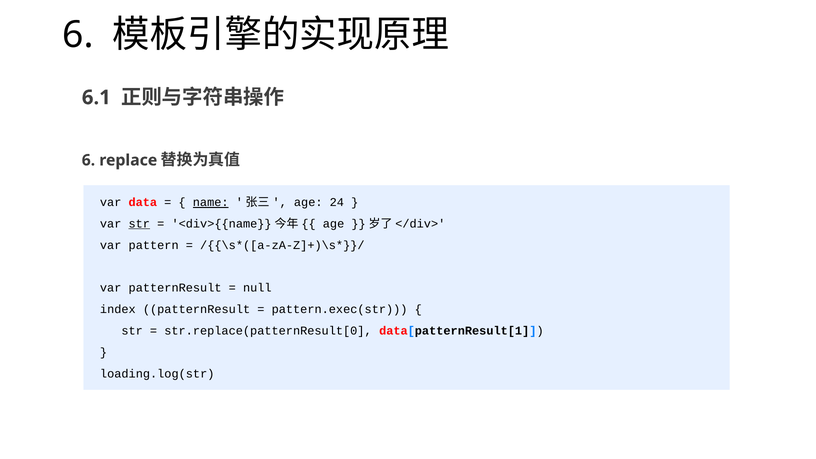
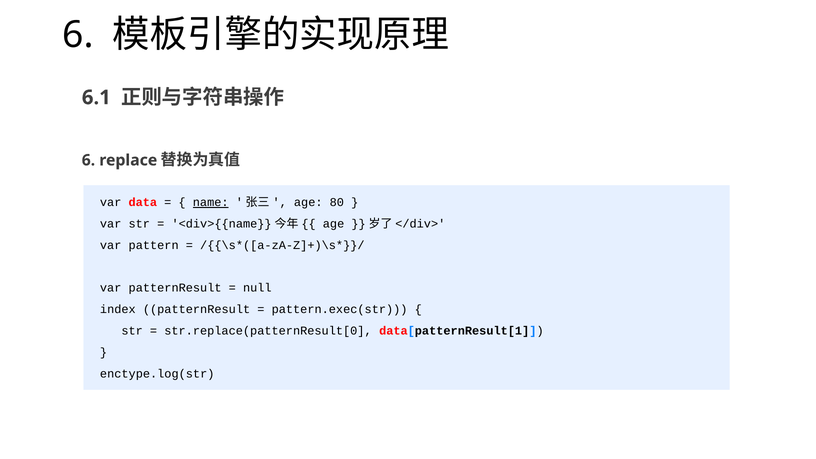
24: 24 -> 80 (337, 202)
str underline: present -> none (139, 224)
loading.log(str: loading.log(str -> enctype.log(str (157, 374)
